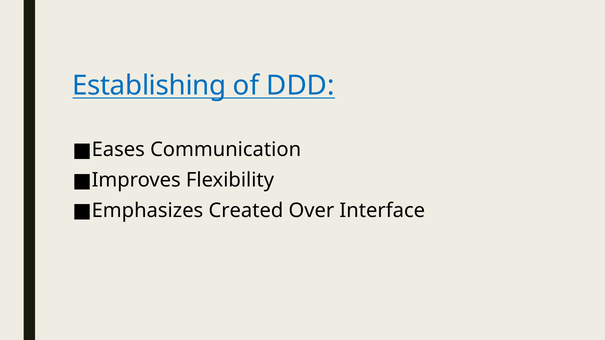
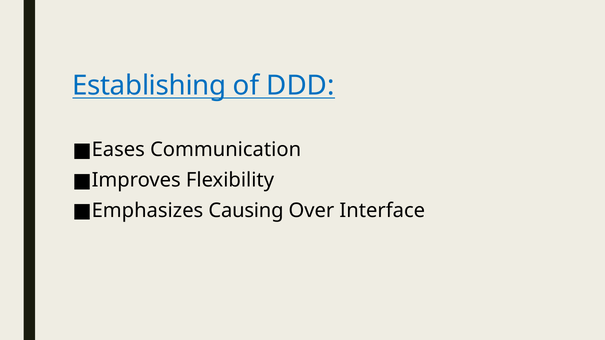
Created: Created -> Causing (246, 211)
